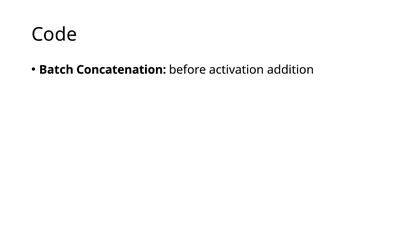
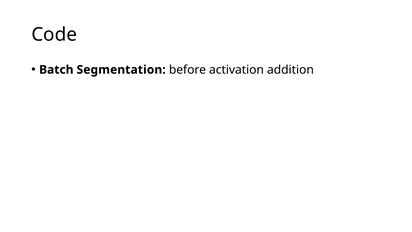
Concatenation: Concatenation -> Segmentation (121, 70)
